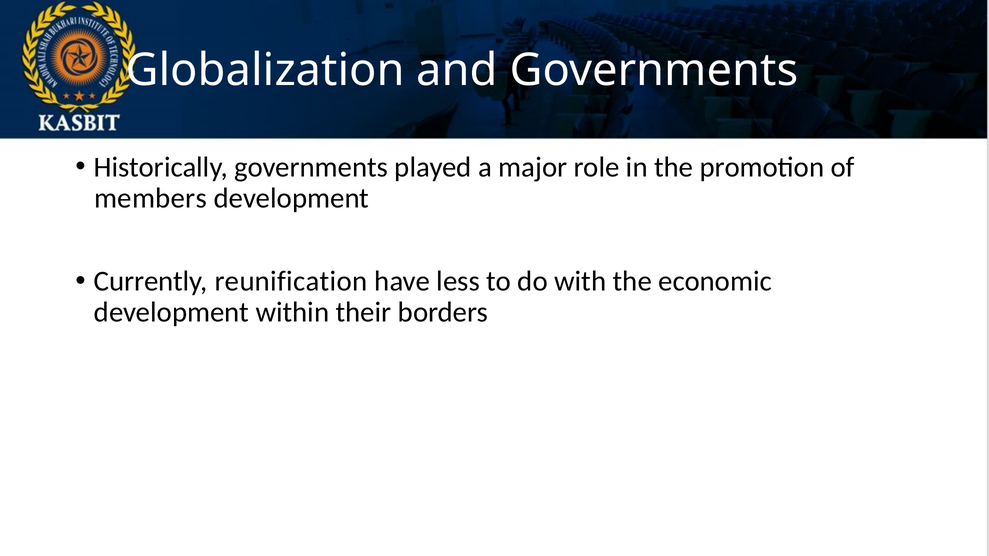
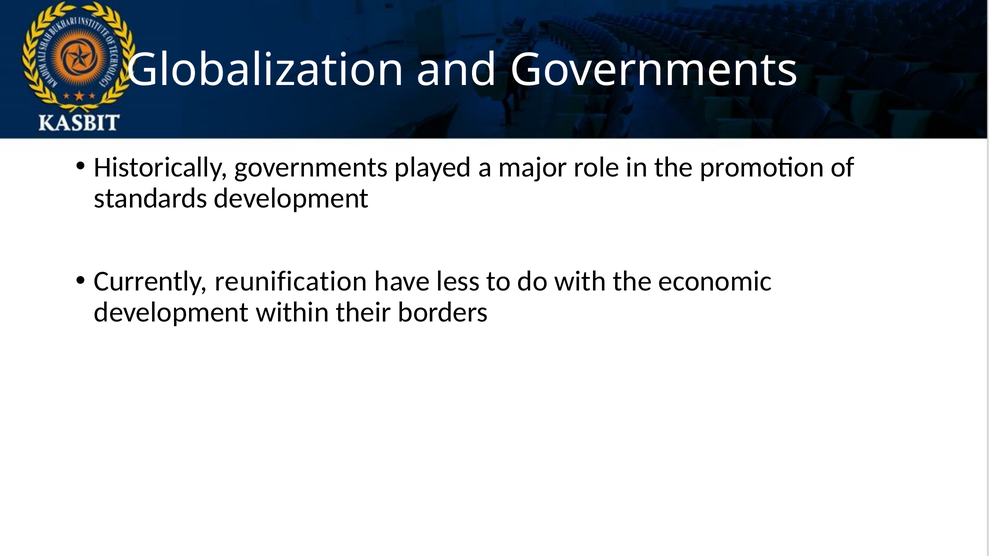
members: members -> standards (151, 198)
